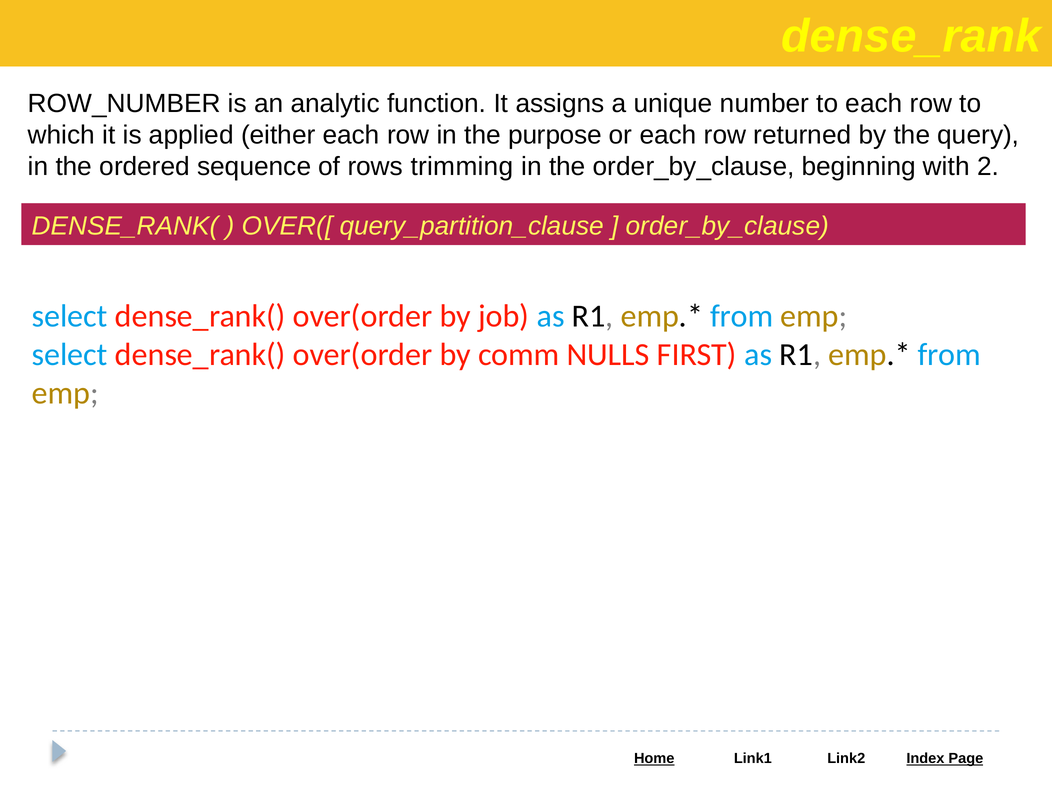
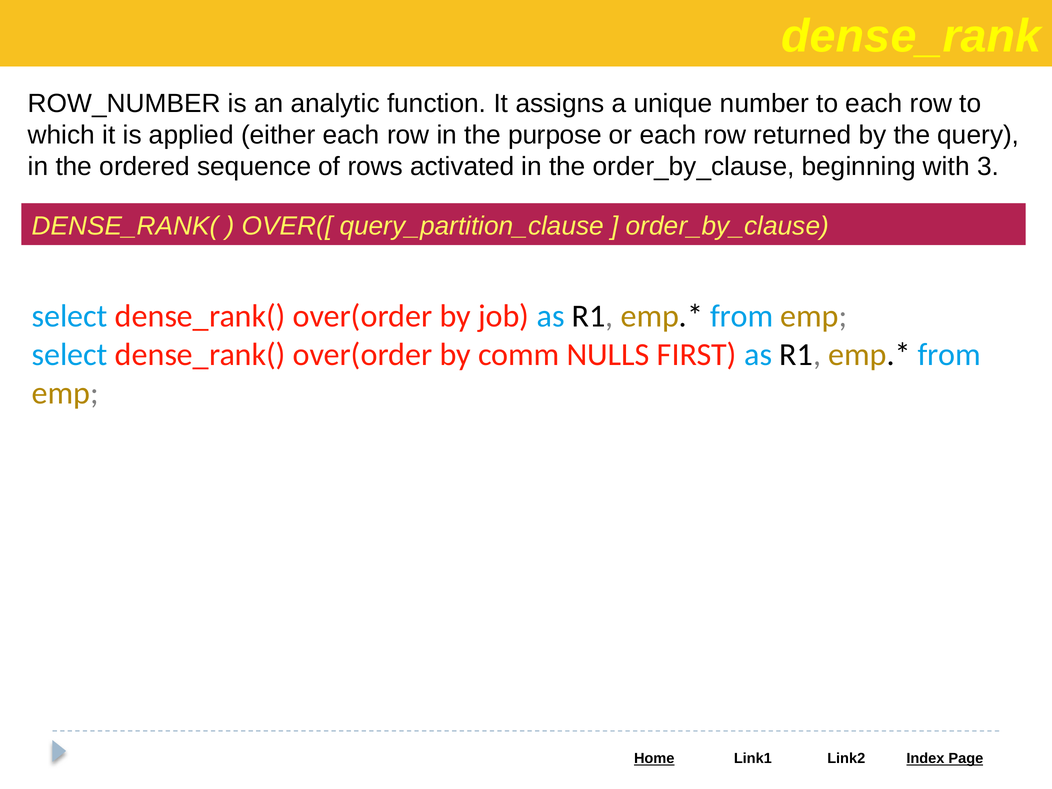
trimming: trimming -> activated (462, 167)
2: 2 -> 3 (988, 167)
